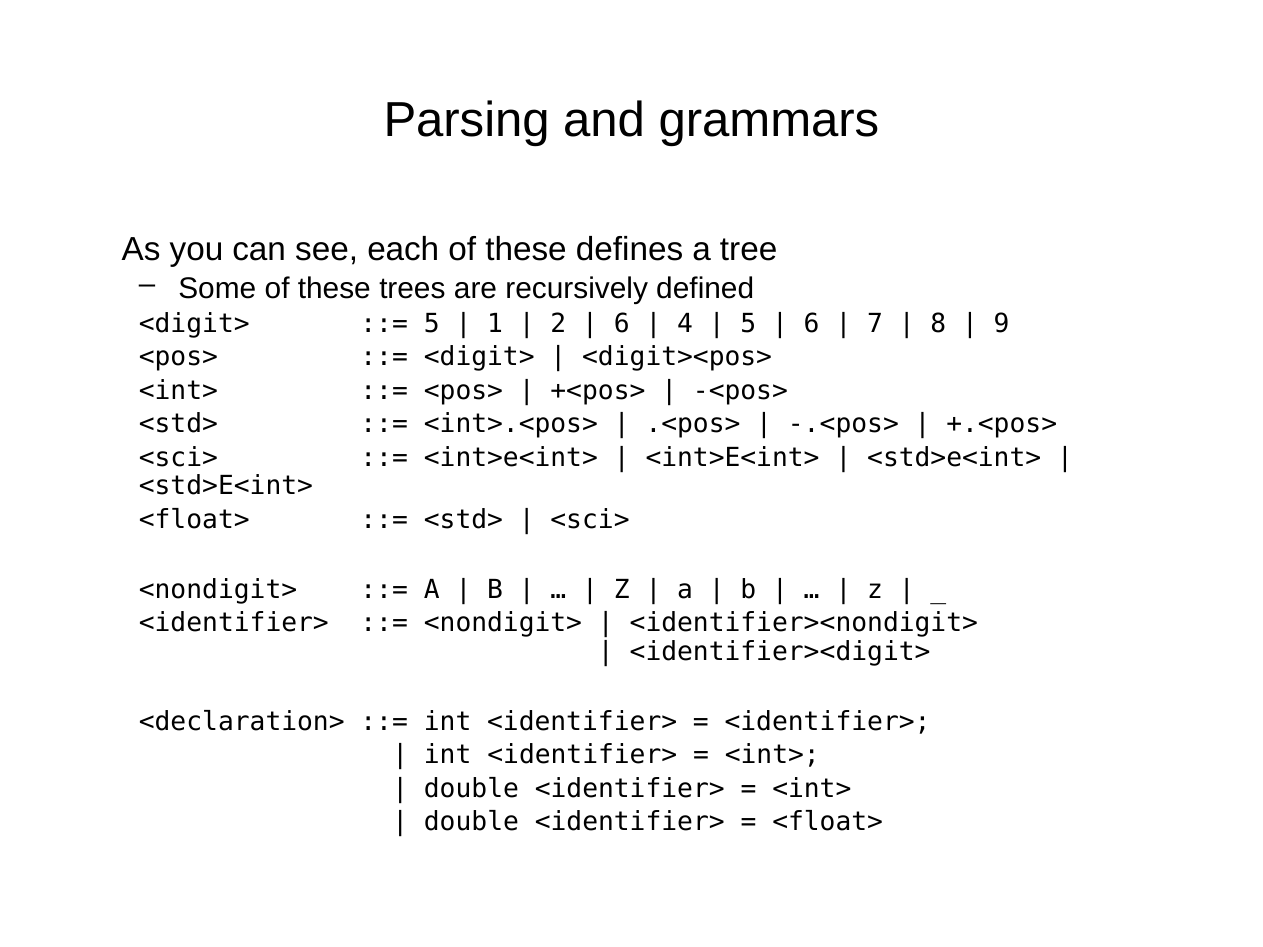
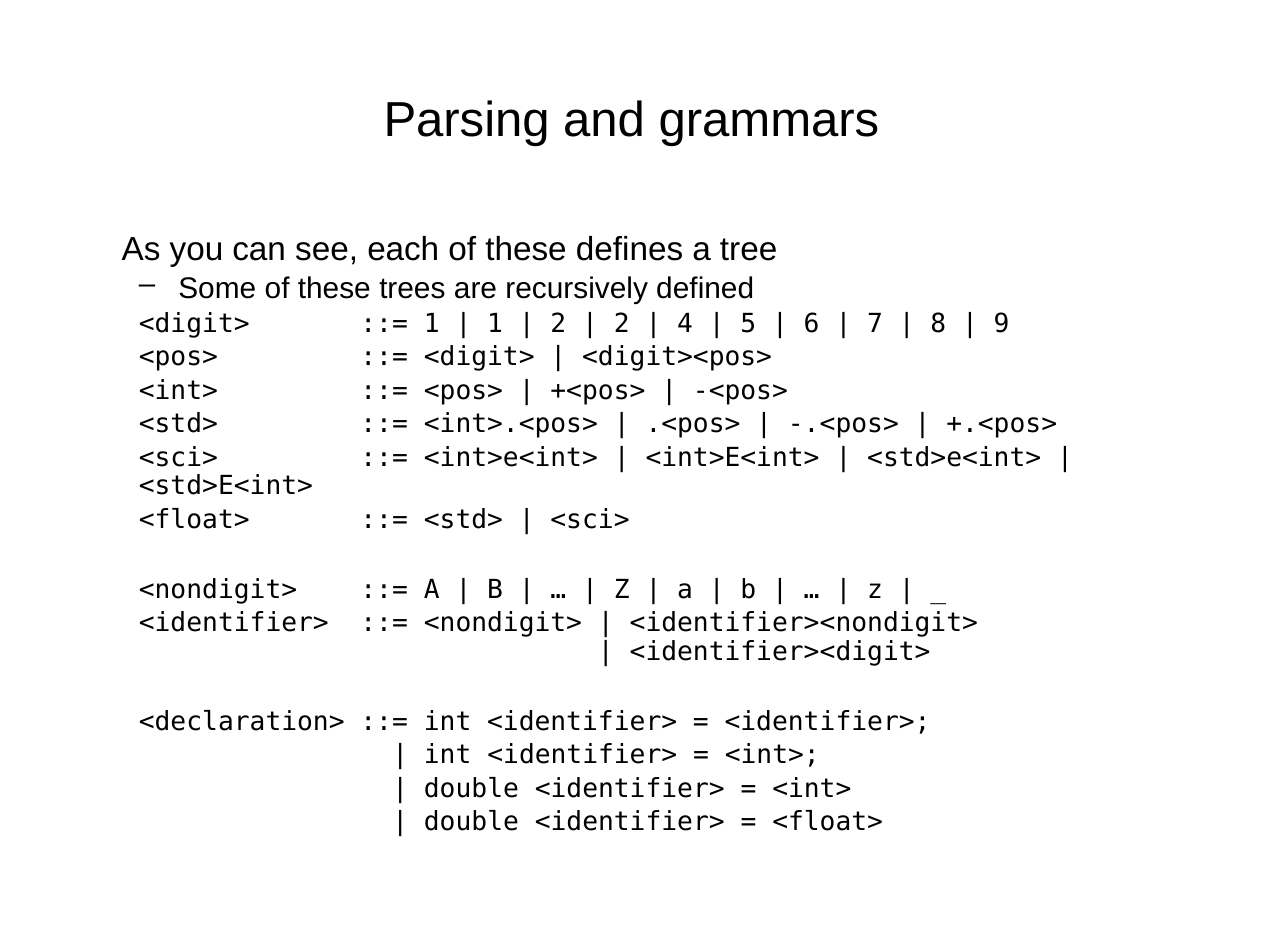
5: 5 -> 1 (432, 324)
6: 6 -> 2 (622, 324)
